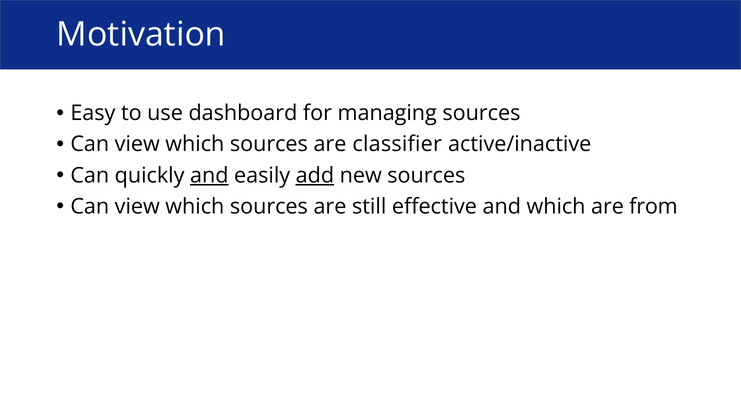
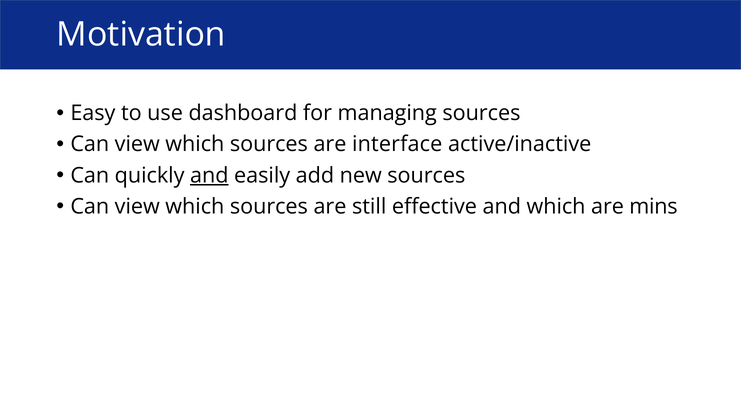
classifier: classifier -> interface (397, 144)
add underline: present -> none (315, 175)
from: from -> mins (653, 206)
